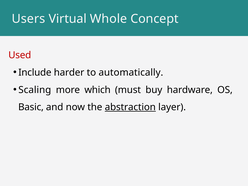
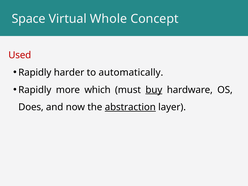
Users: Users -> Space (29, 19)
Include: Include -> Rapidly (35, 72)
Scaling: Scaling -> Rapidly (35, 90)
buy underline: none -> present (154, 90)
Basic: Basic -> Does (31, 107)
